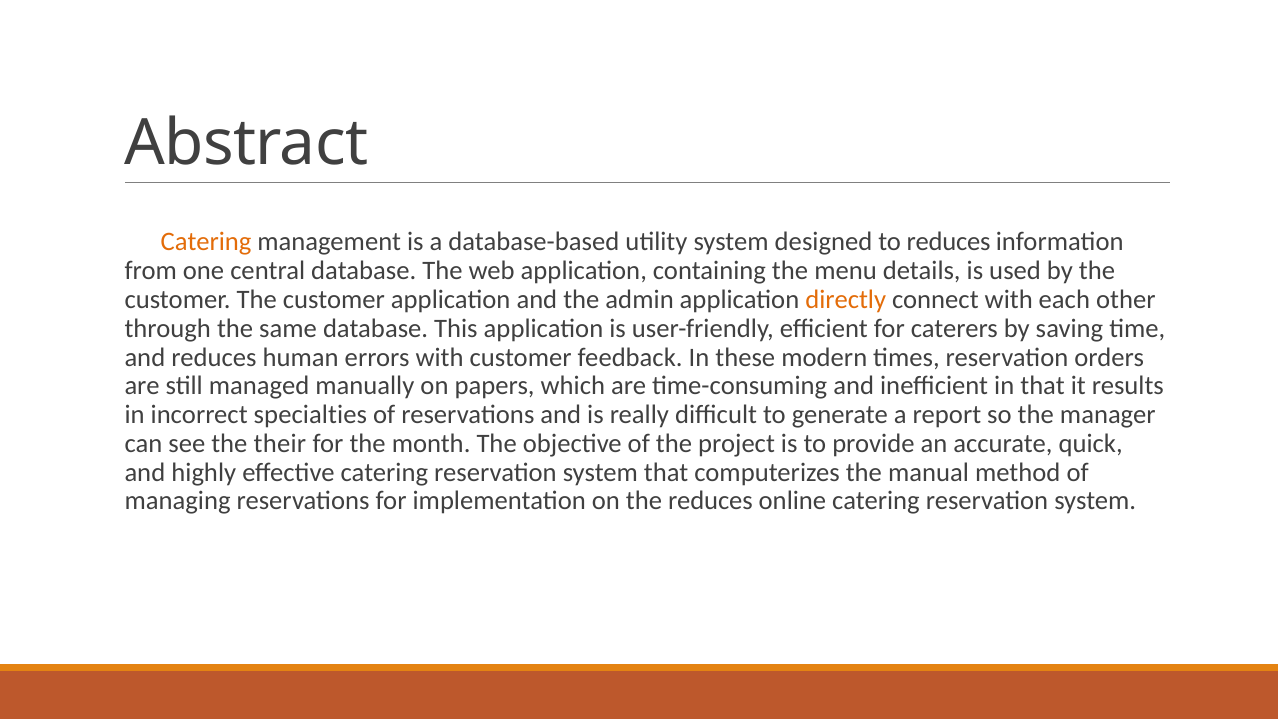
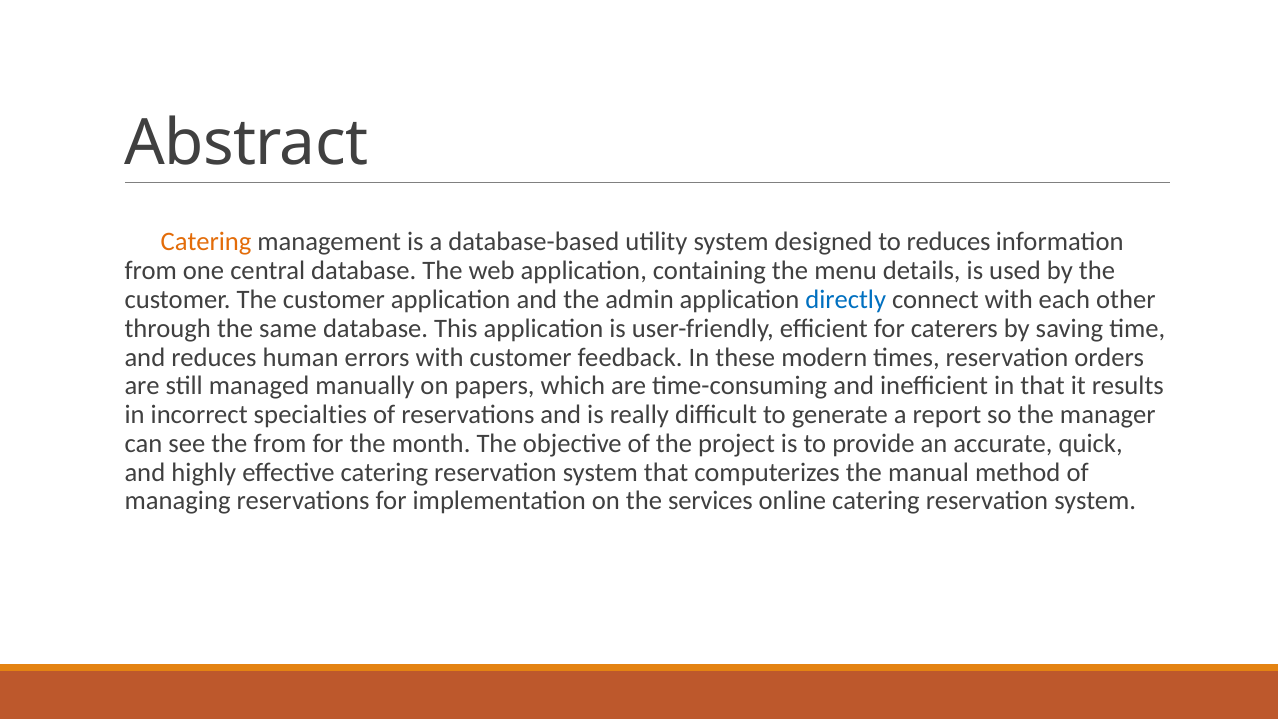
directly colour: orange -> blue (846, 300)
the their: their -> from (280, 443)
the reduces: reduces -> services (710, 501)
